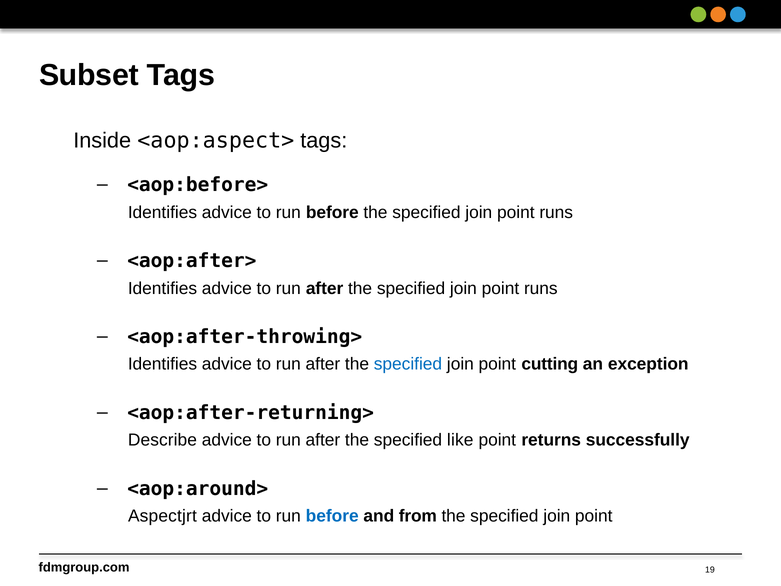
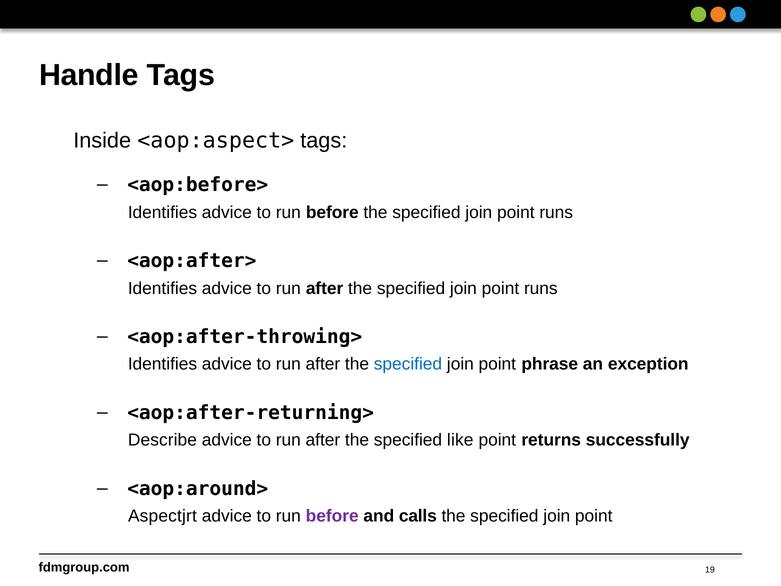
Subset: Subset -> Handle (89, 75)
cutting: cutting -> phrase (550, 364)
before colour: blue -> purple (332, 516)
from: from -> calls (418, 516)
